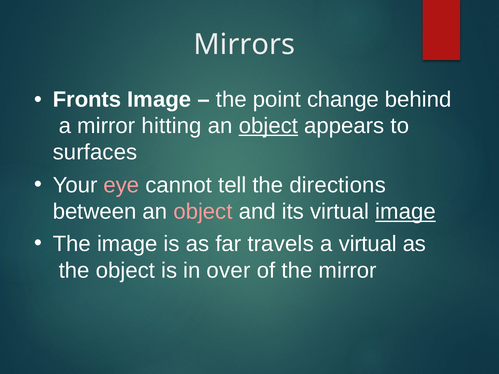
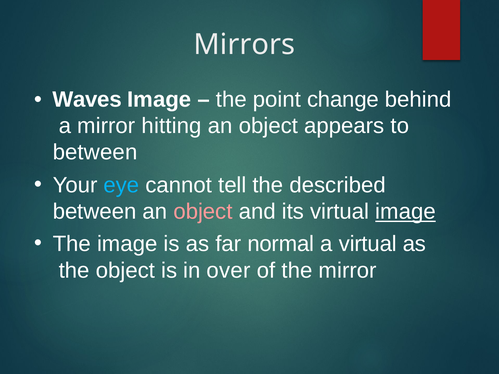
Fronts: Fronts -> Waves (87, 100)
object underline: present -> none (268, 126)
surfaces: surfaces -> between (95, 152)
eye colour: pink -> light blue (121, 185)
directions: directions -> described (338, 185)
travels: travels -> normal (281, 244)
